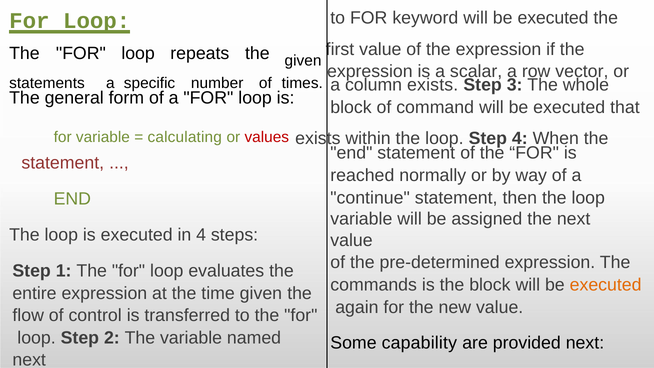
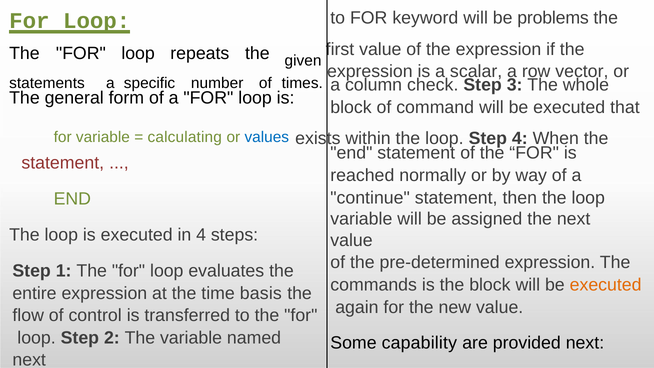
keyword will be executed: executed -> problems (553, 18)
column exists: exists -> check (433, 85)
values colour: red -> blue (267, 137)
time given: given -> basis (261, 293)
